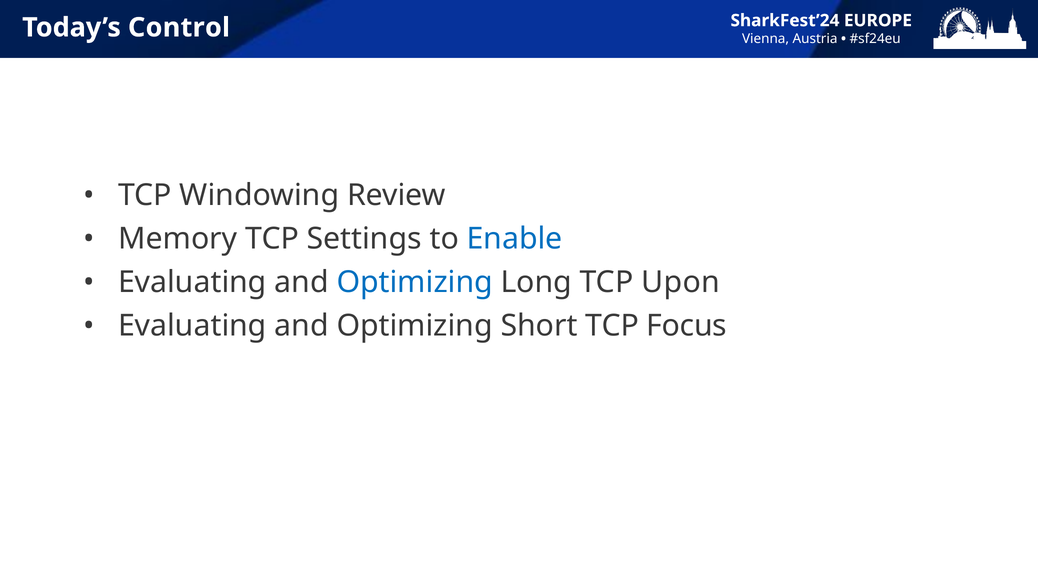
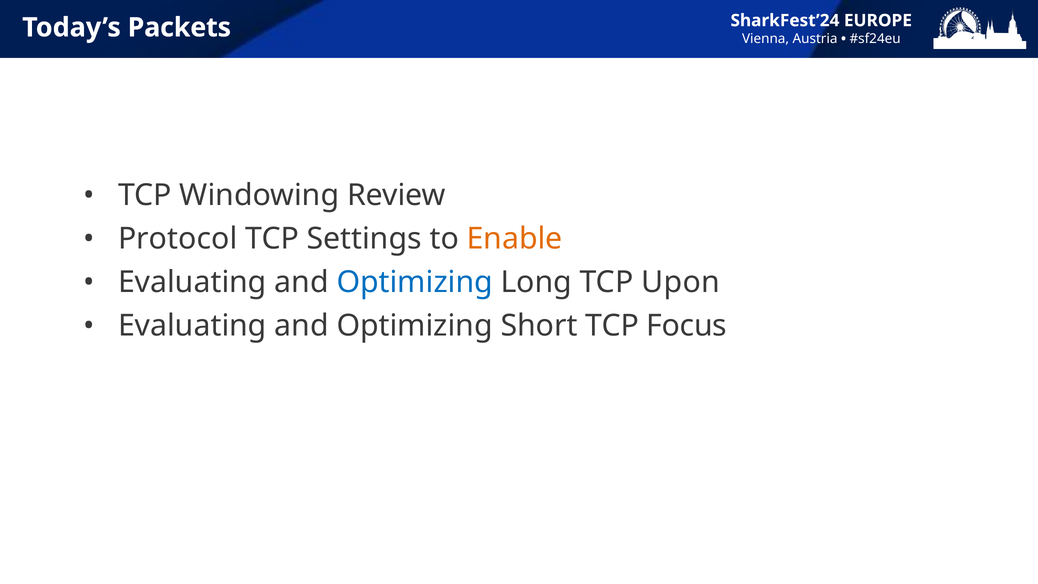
Control: Control -> Packets (179, 28)
Memory: Memory -> Protocol (178, 239)
Enable colour: blue -> orange (515, 239)
